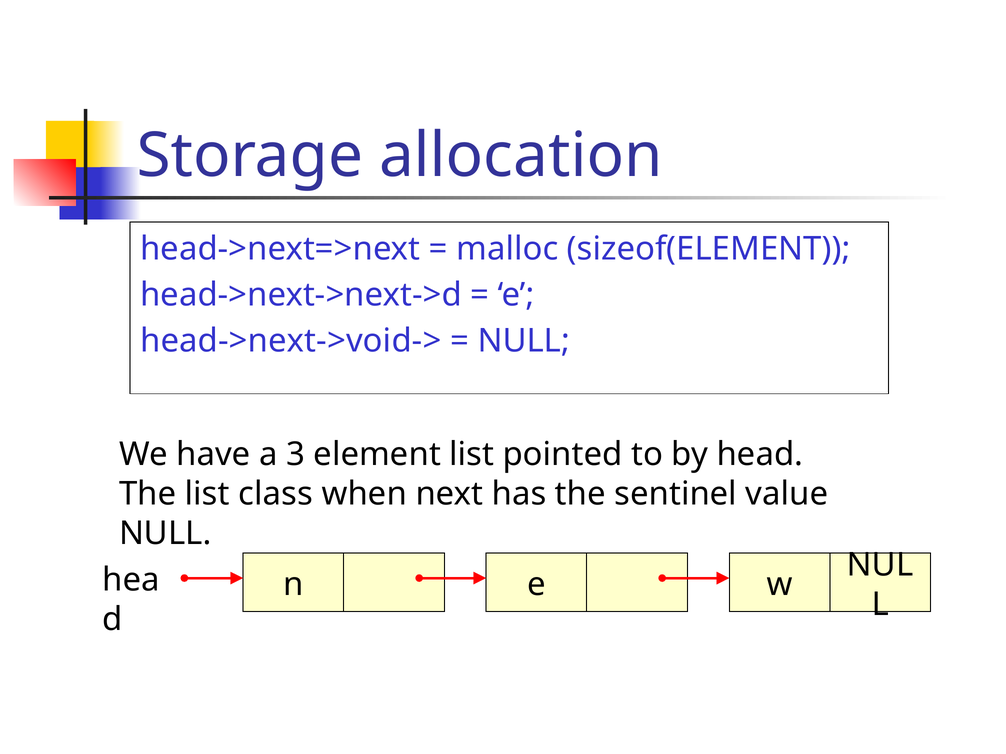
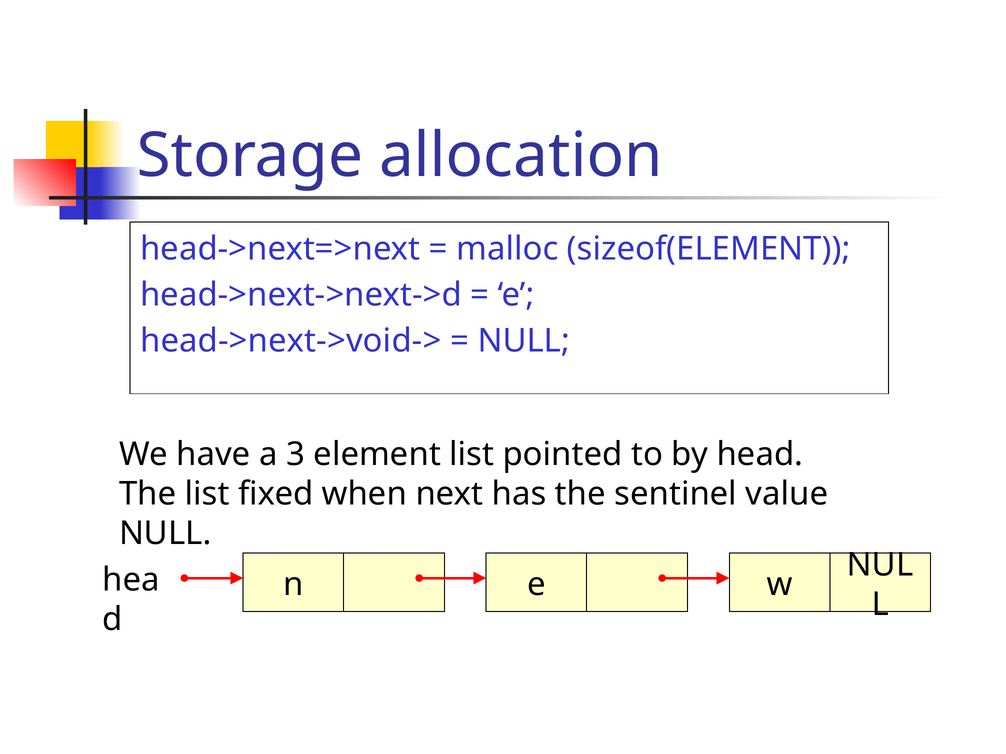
class: class -> fixed (276, 494)
